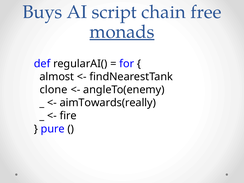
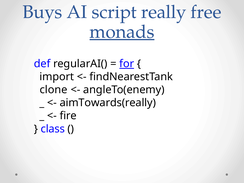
chain: chain -> really (164, 12)
for underline: none -> present (127, 64)
almost: almost -> import (57, 77)
pure: pure -> class (53, 129)
